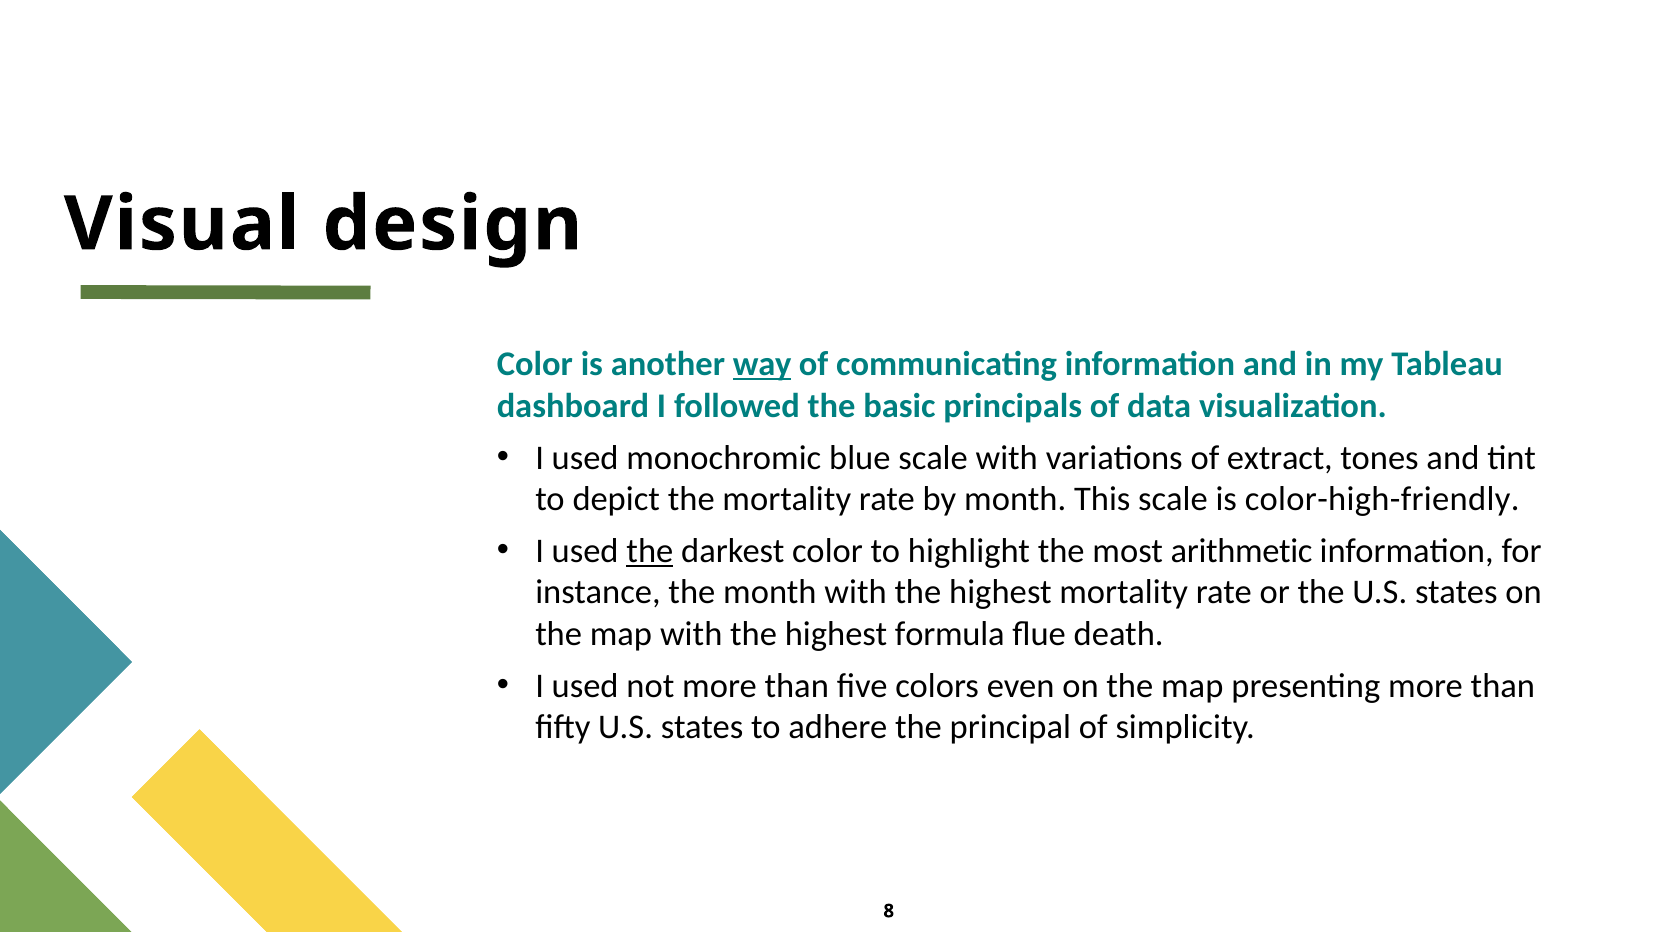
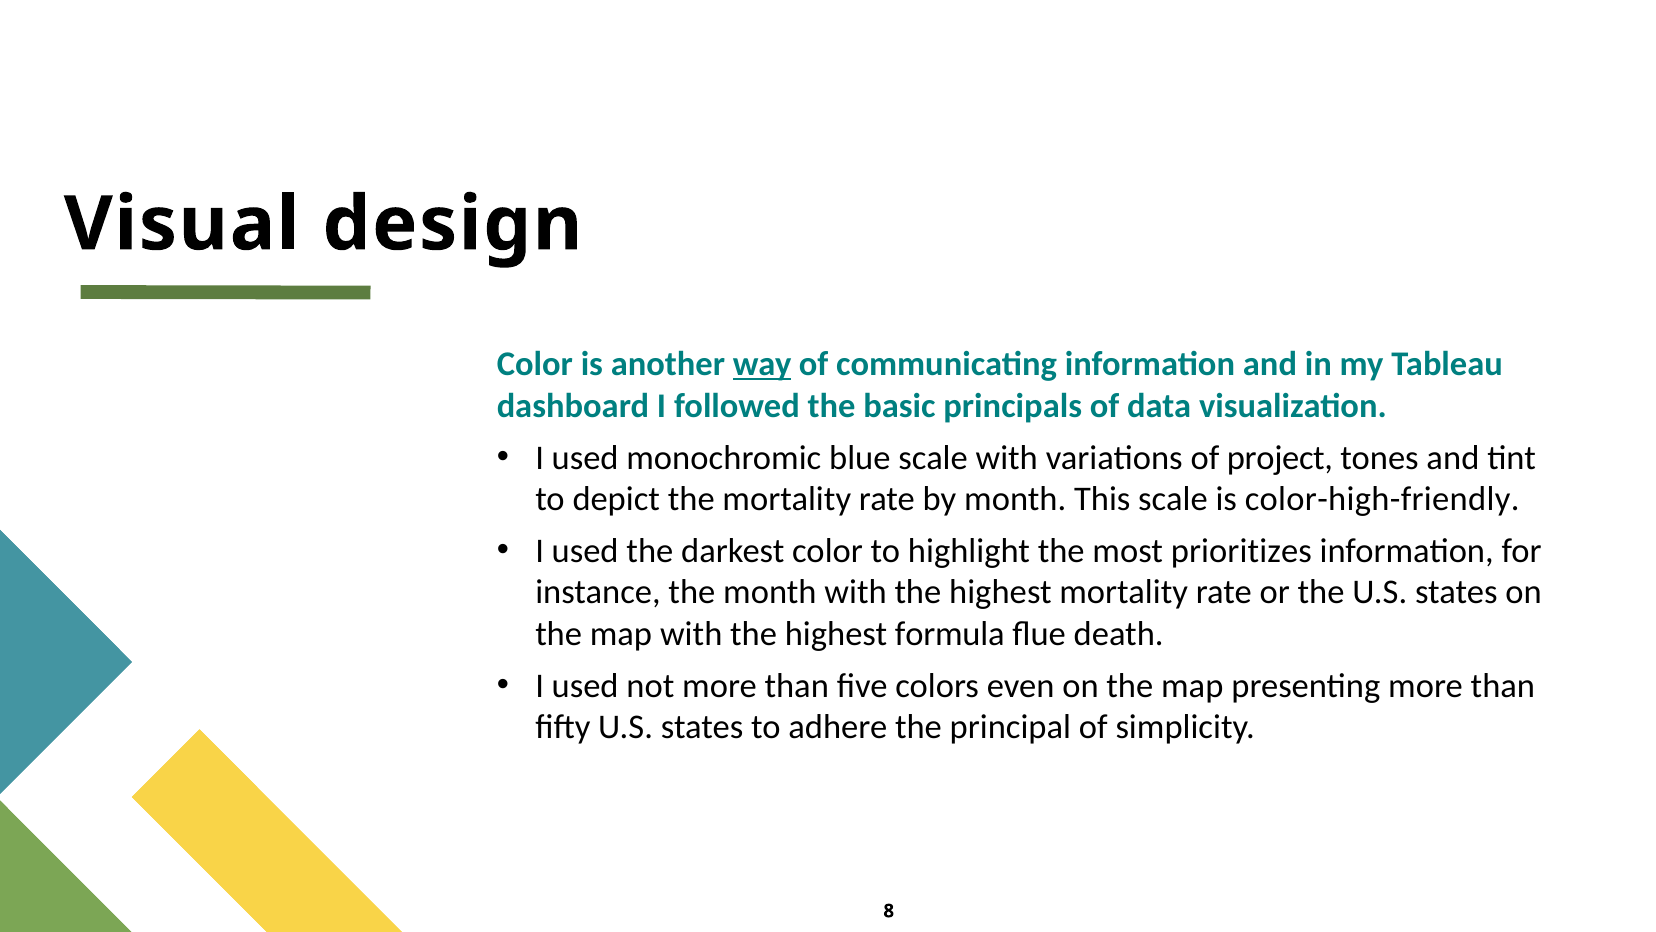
extract: extract -> project (1280, 457)
the underline: present -> none (650, 551)
arithmetic: arithmetic -> prioritizes (1241, 551)
